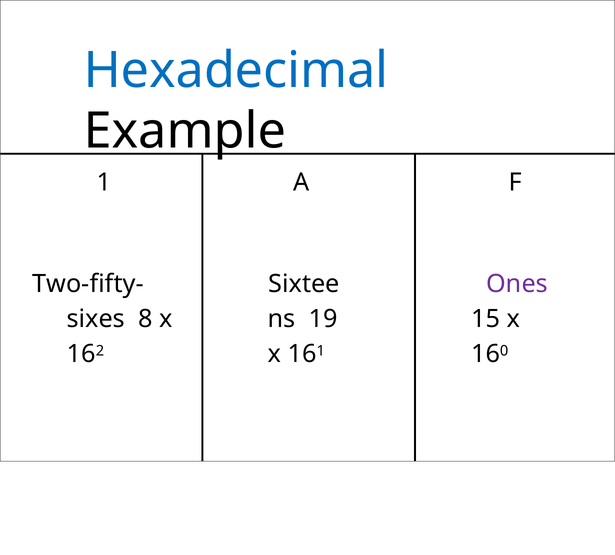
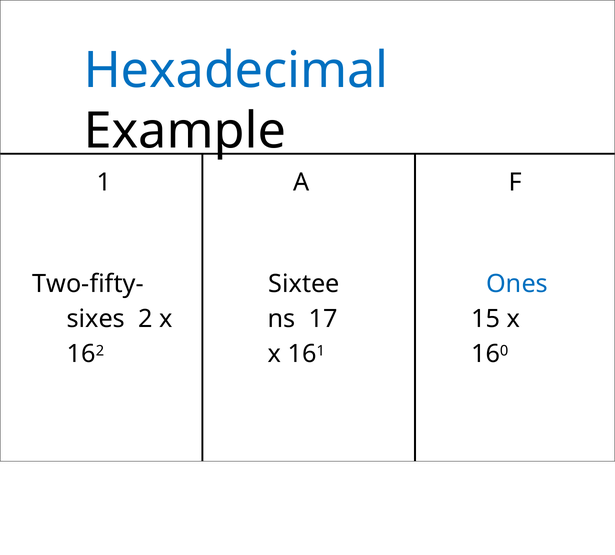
Ones colour: purple -> blue (517, 284)
8: 8 -> 2 (145, 319)
19: 19 -> 17 (323, 319)
